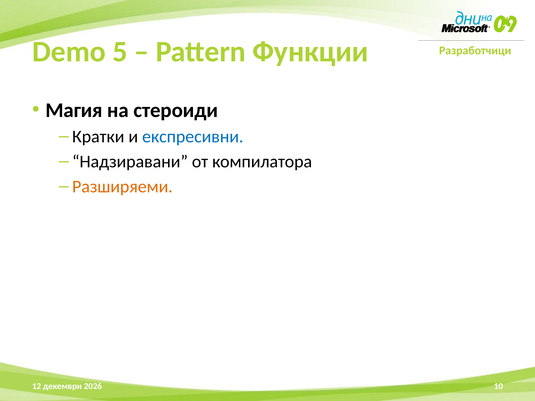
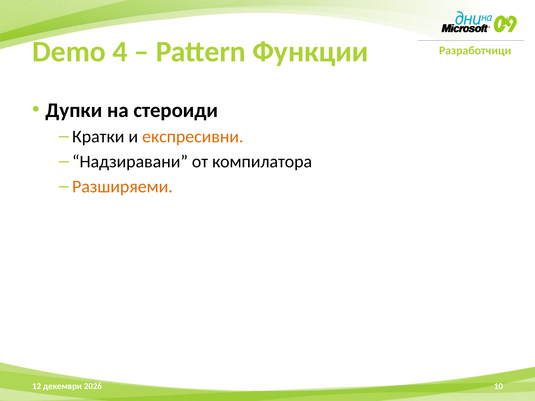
5: 5 -> 4 (120, 52)
Магия: Магия -> Дупки (74, 110)
експресивни colour: blue -> orange (193, 137)
